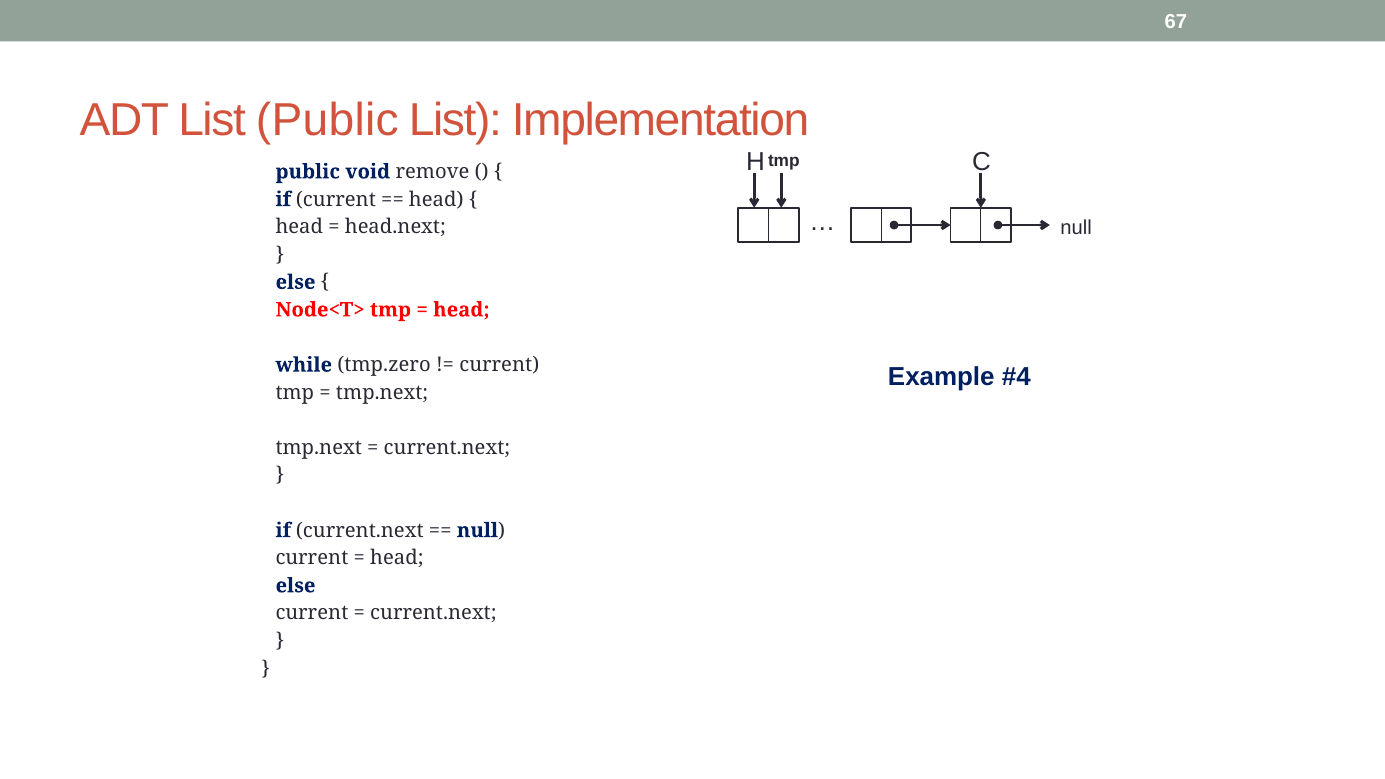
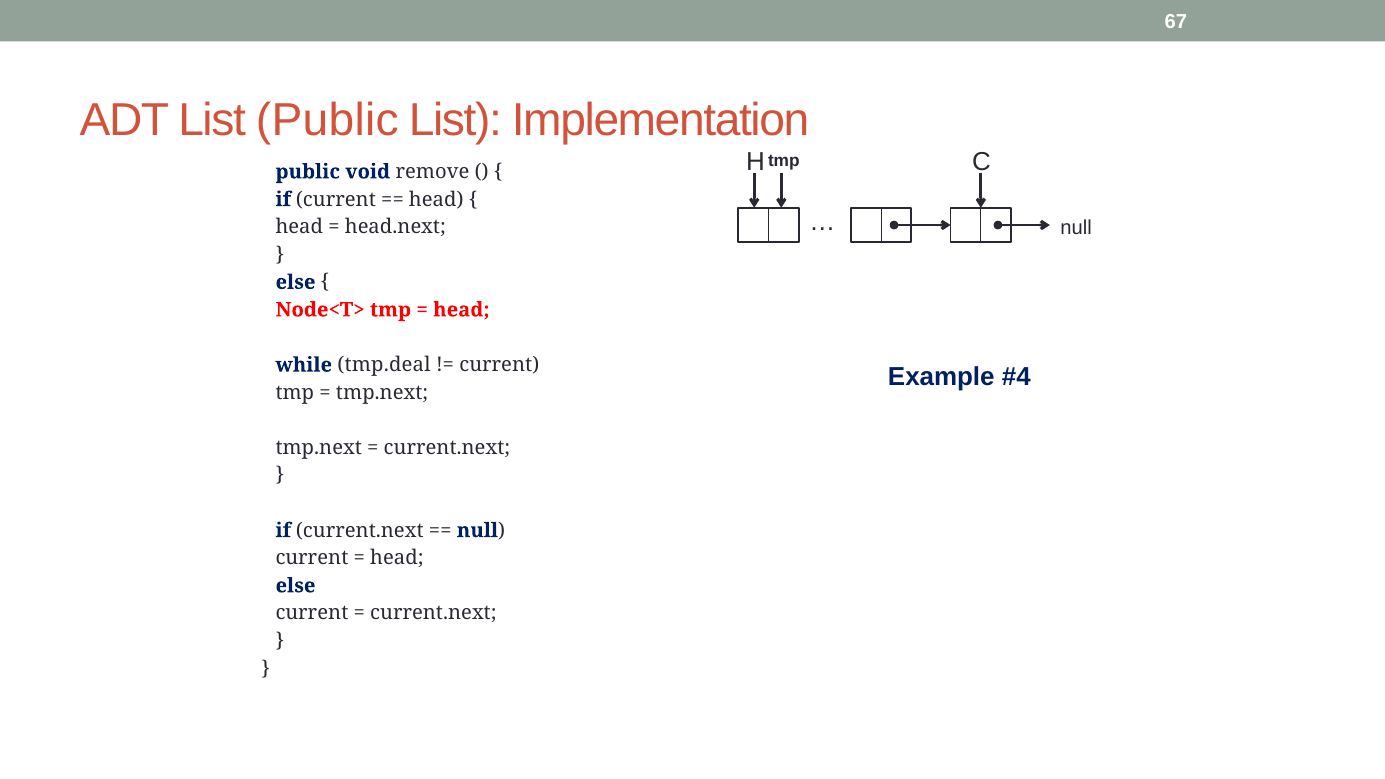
tmp.zero: tmp.zero -> tmp.deal (384, 365)
